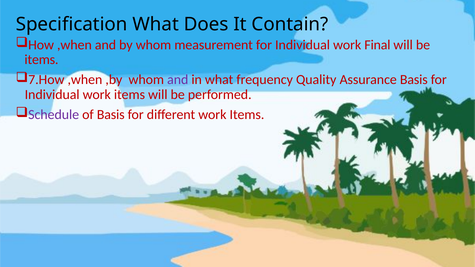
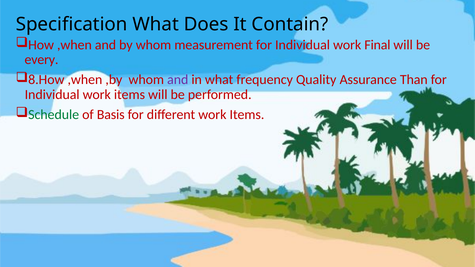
items: items -> every (41, 60)
7.How: 7.How -> 8.How (46, 80)
Assurance Basis: Basis -> Than (414, 80)
Schedule colour: purple -> green (54, 115)
